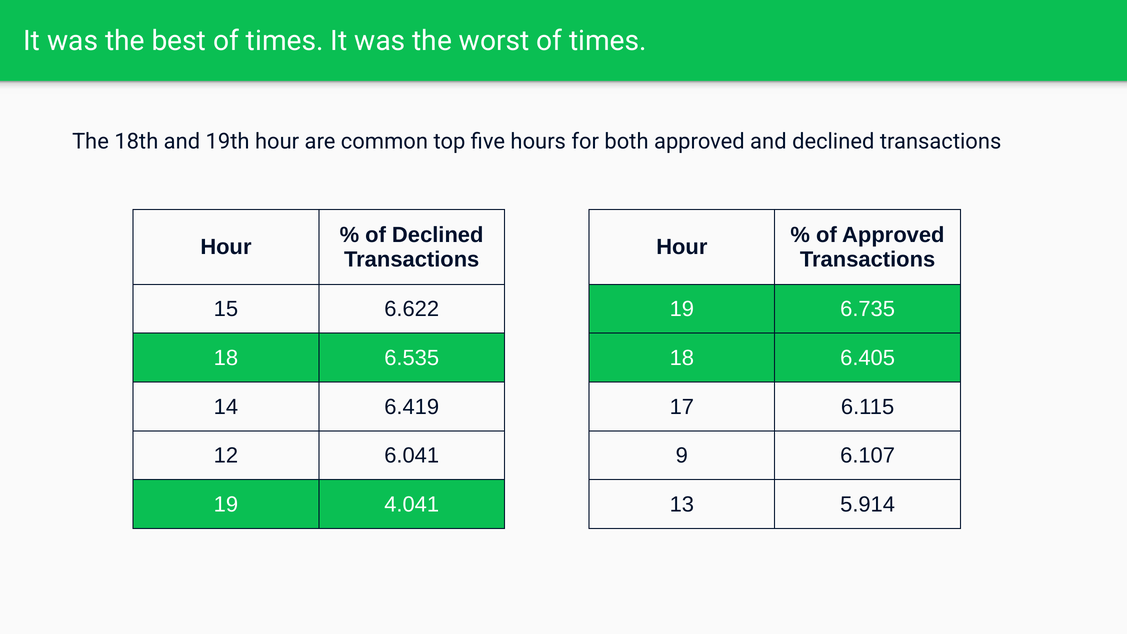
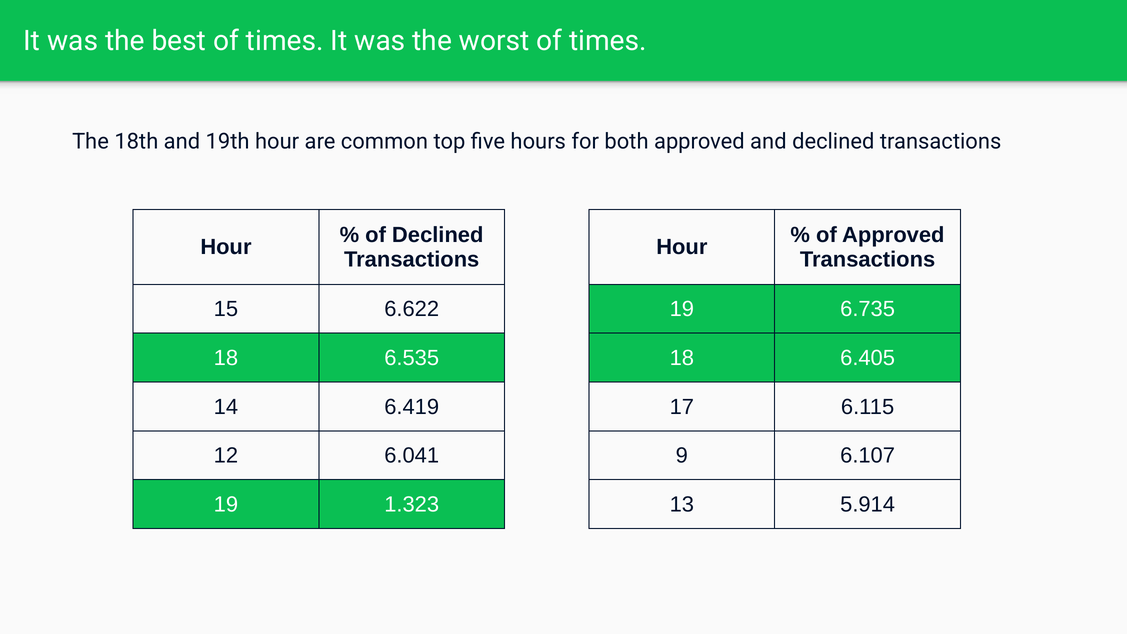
4.041: 4.041 -> 1.323 (412, 504)
